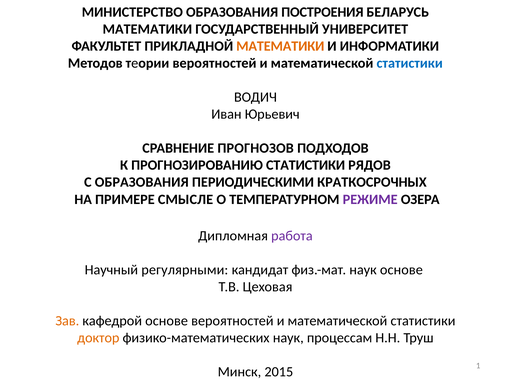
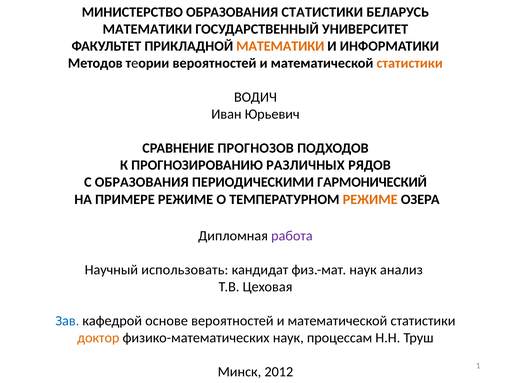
ОБРАЗОВАНИЯ ПОСТРОЕНИЯ: ПОСТРОЕНИЯ -> СТАТИСТИКИ (322, 12)
статистики colour: blue -> orange (410, 63)
ПРОГНОЗИРОВАНИЮ СТАТИСТИКИ: СТАТИСТИКИ -> РАЗЛИЧНЫХ (305, 165)
КРАТКОСРОЧНЫХ: КРАТКОСРОЧНЫХ -> ГАРМОНИЧЕСКИЙ (372, 182)
ПРИМЕРЕ СМЫСЛЕ: СМЫСЛЕ -> РЕЖИМЕ (186, 199)
РЕЖИМЕ colour: purple -> orange (370, 199)
регулярными: регулярными -> использовать (185, 270)
наук основе: основе -> анализ (401, 270)
Зав colour: orange -> blue (67, 321)
2015: 2015 -> 2012 (279, 372)
